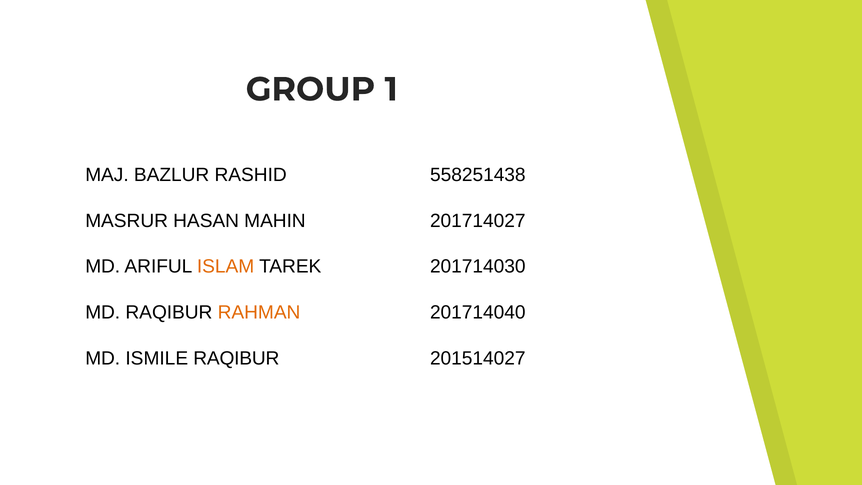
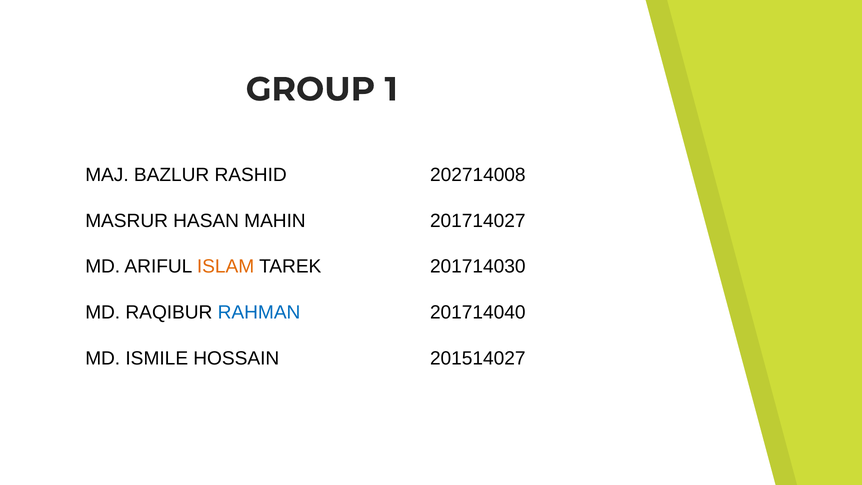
558251438: 558251438 -> 202714008 (478, 175)
RAHMAN colour: orange -> blue (259, 313)
ISMILE RAQIBUR: RAQIBUR -> HOSSAIN (236, 359)
